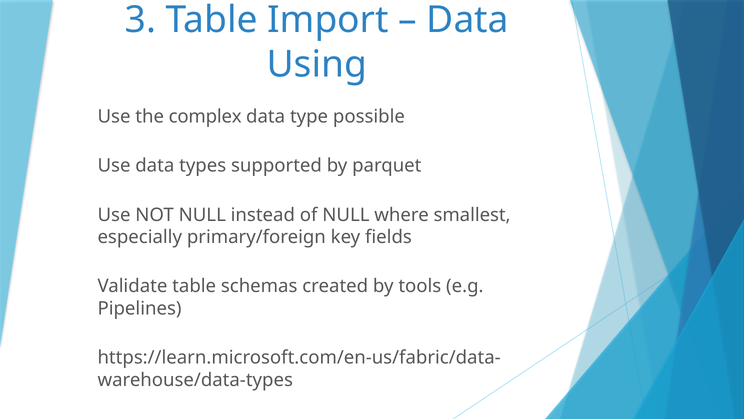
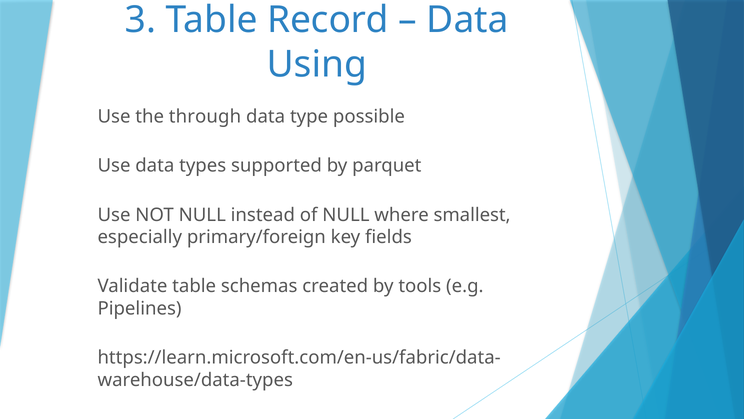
Import: Import -> Record (328, 20)
complex: complex -> through (205, 117)
